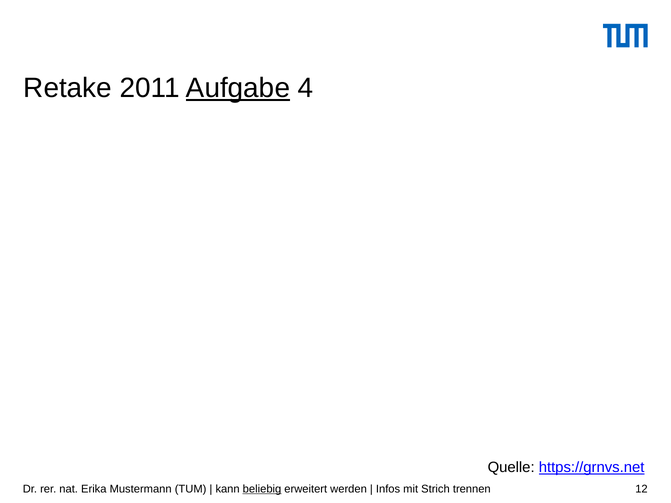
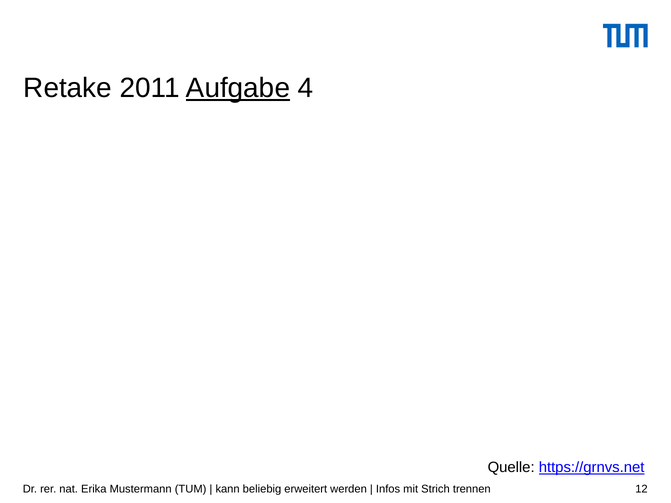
beliebig underline: present -> none (262, 489)
